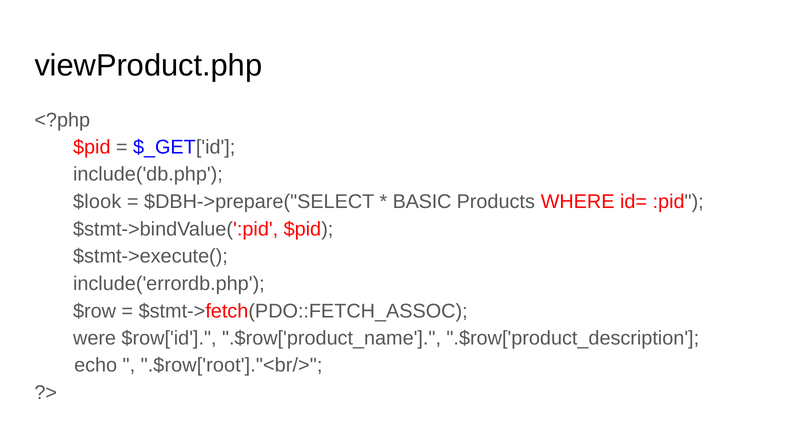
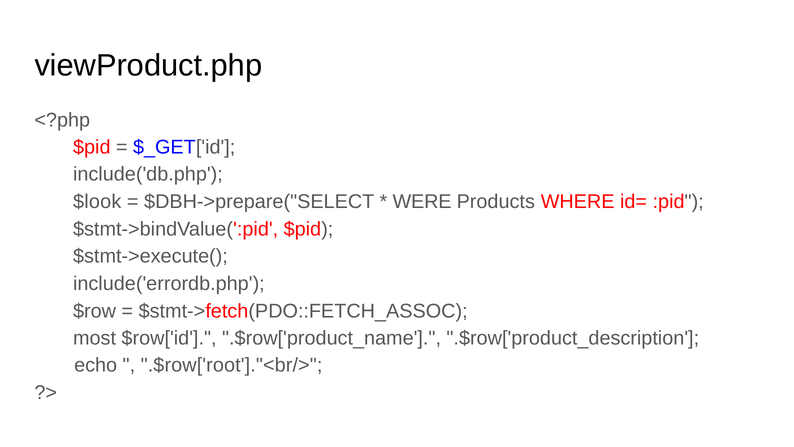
BASIC: BASIC -> WERE (422, 202)
were: were -> most (95, 338)
